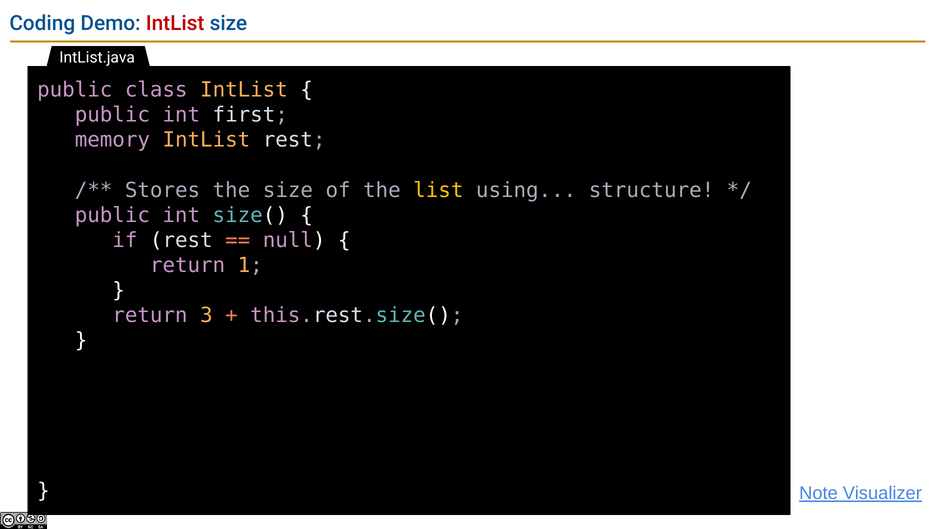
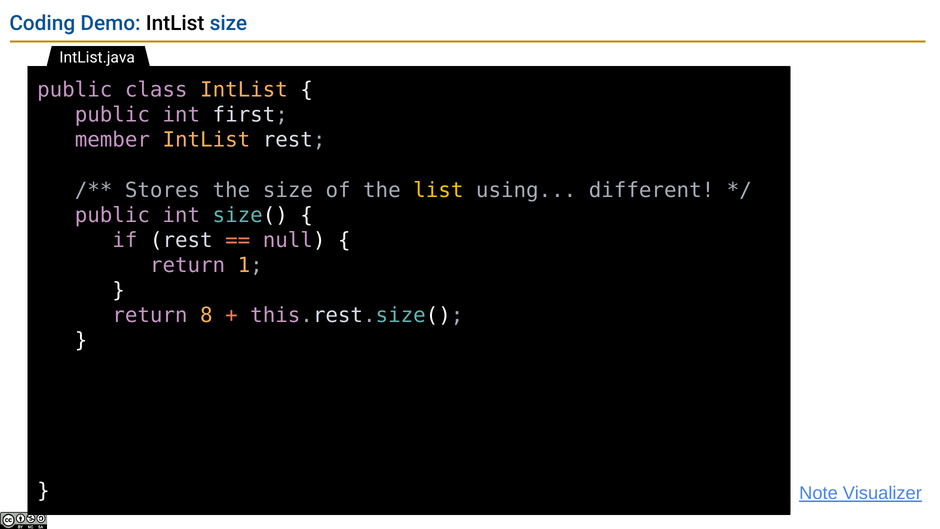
IntList colour: red -> black (175, 23)
memory: memory -> member (112, 140)
structure: structure -> different (652, 190)
3: 3 -> 8 (206, 315)
